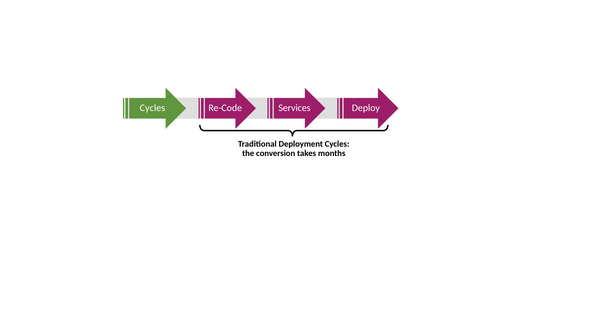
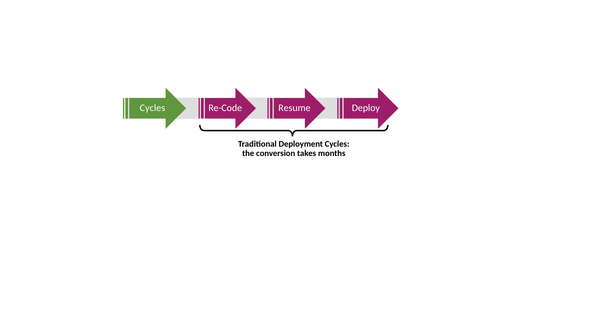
Services: Services -> Resume (294, 108)
